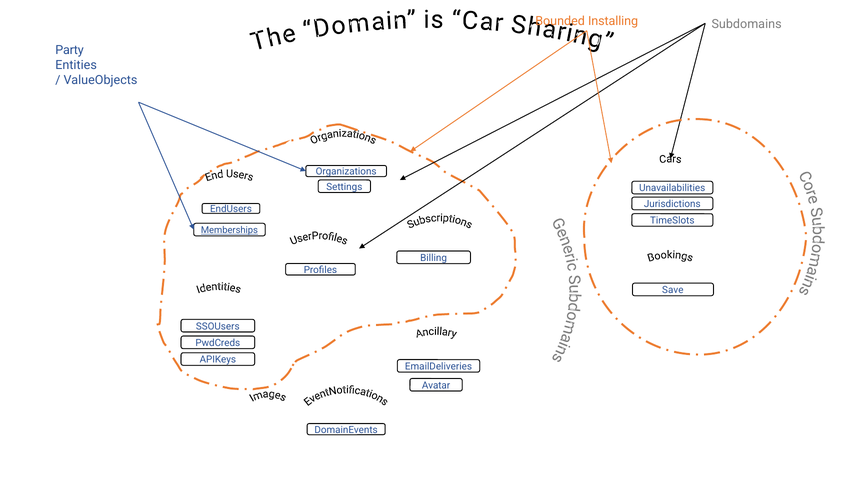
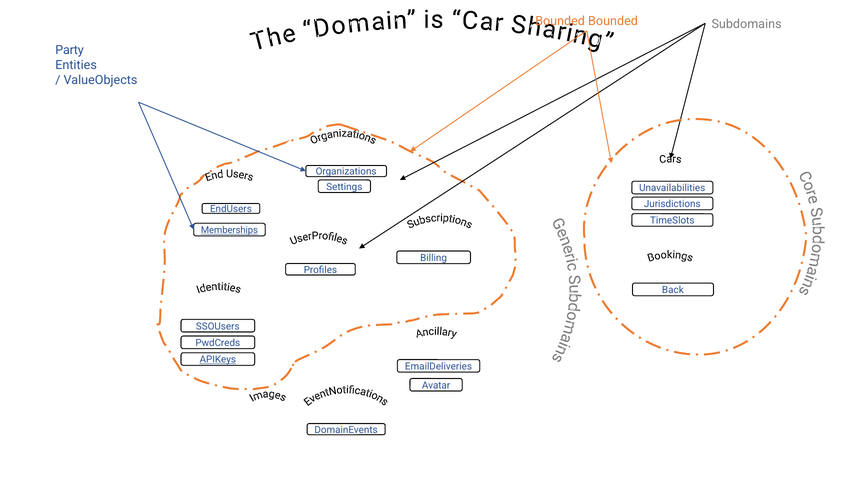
Bounded Installing: Installing -> Bounded (613, 21)
Save: Save -> Back (673, 290)
APIKeys underline: none -> present (218, 360)
